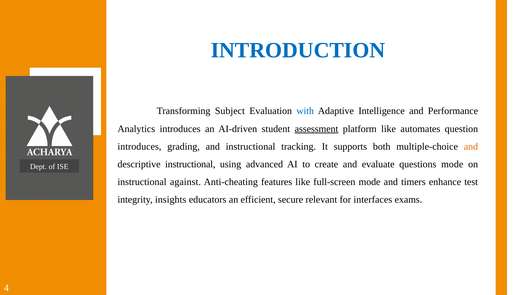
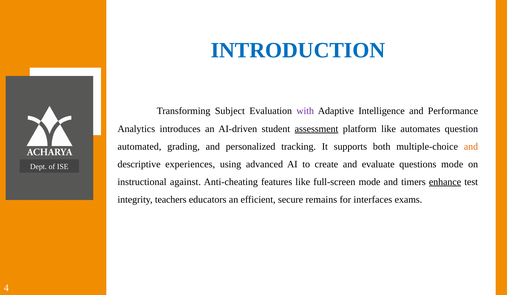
with colour: blue -> purple (305, 111)
introduces: introduces -> automated (139, 146)
and instructional: instructional -> personalized (251, 146)
descriptive instructional: instructional -> experiences (190, 164)
enhance underline: none -> present (445, 182)
insights: insights -> teachers (171, 199)
relevant: relevant -> remains (321, 199)
